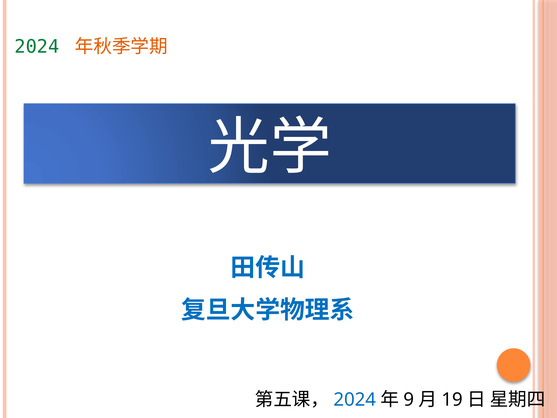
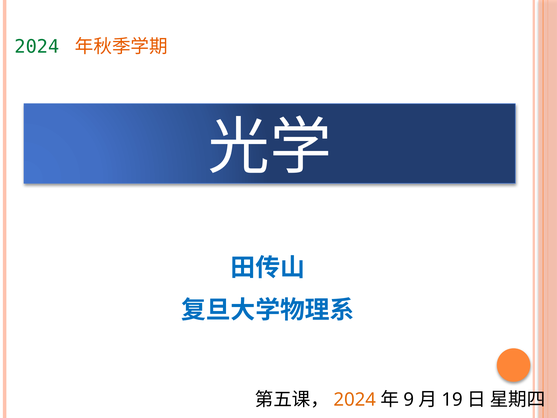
2024 colour: blue -> orange (355, 399)
